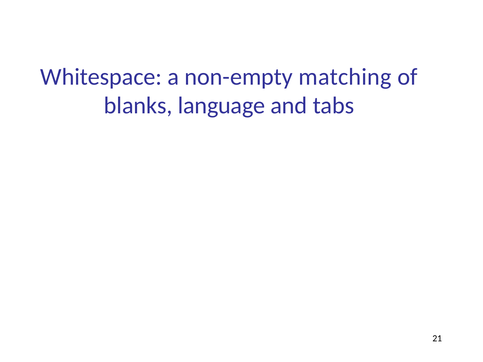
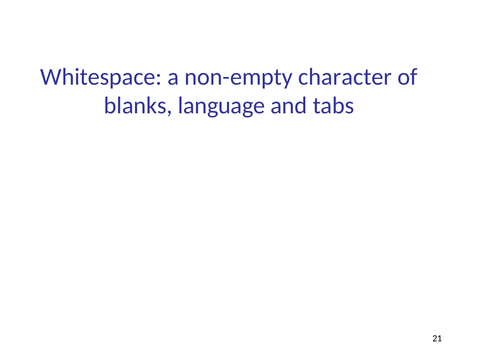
matching: matching -> character (345, 77)
